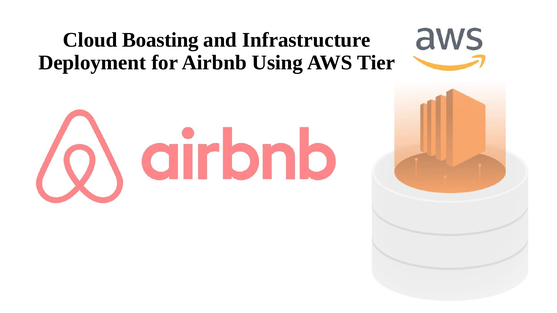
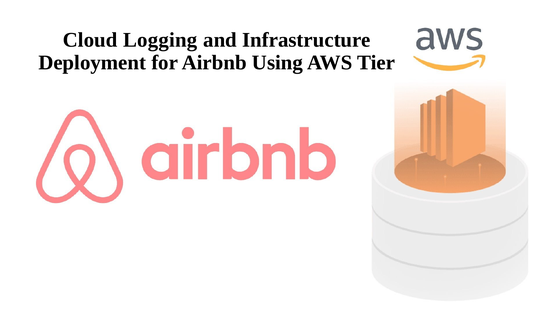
Boasting: Boasting -> Logging (160, 40)
